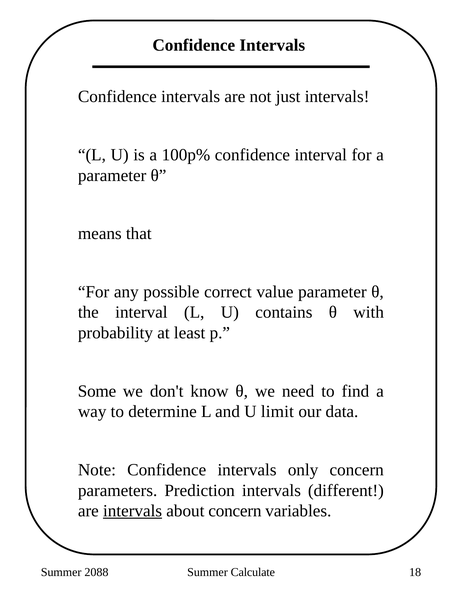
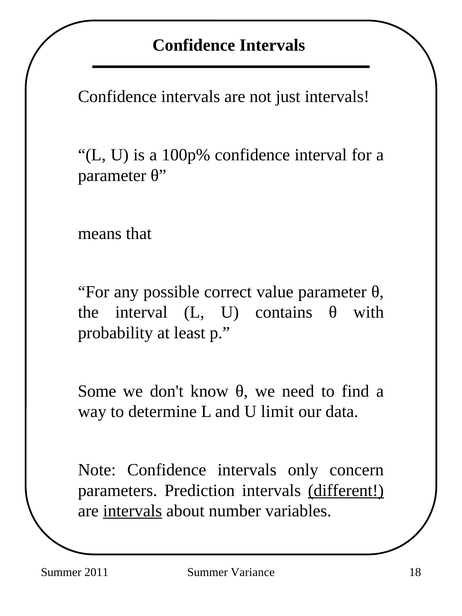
different underline: none -> present (346, 490)
about concern: concern -> number (235, 511)
2088: 2088 -> 2011 (96, 572)
Calculate: Calculate -> Variance (253, 572)
